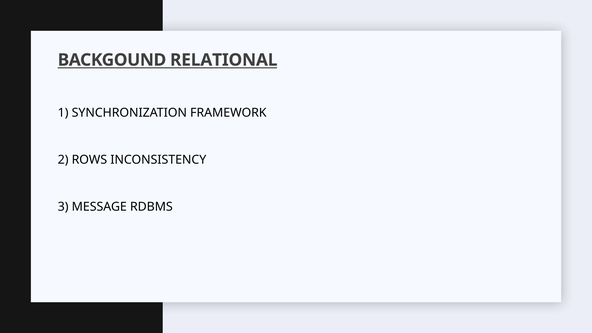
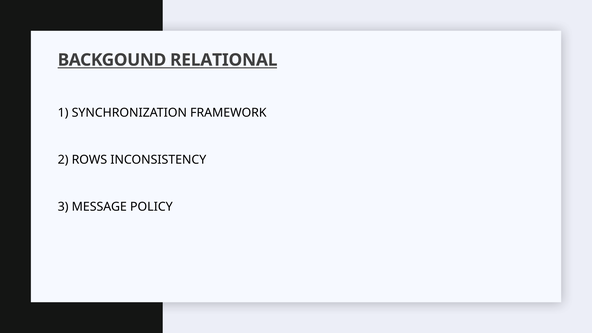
RDBMS: RDBMS -> POLICY (151, 207)
